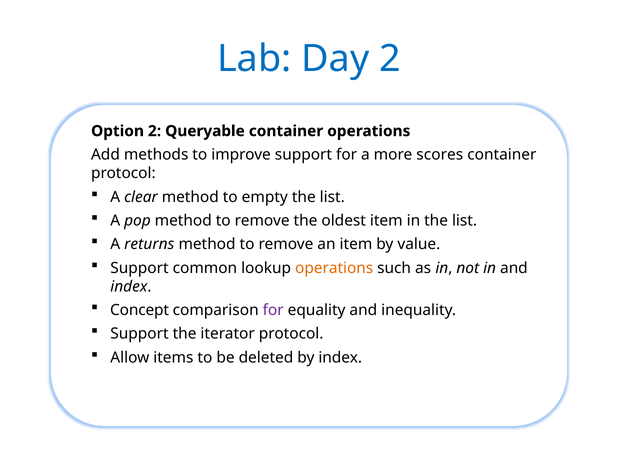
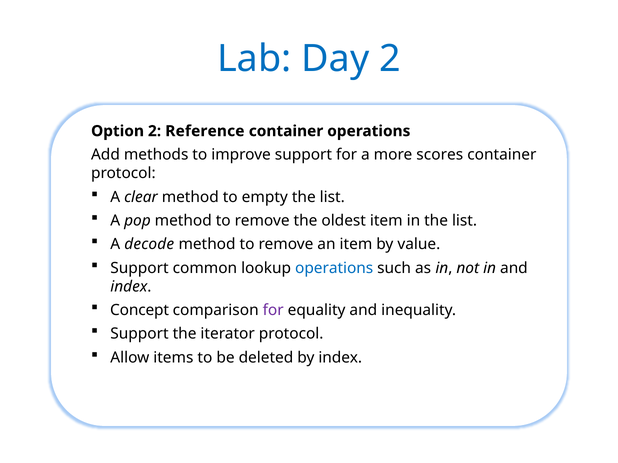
Queryable: Queryable -> Reference (205, 131)
returns: returns -> decode (149, 245)
operations colour: orange -> blue (334, 268)
